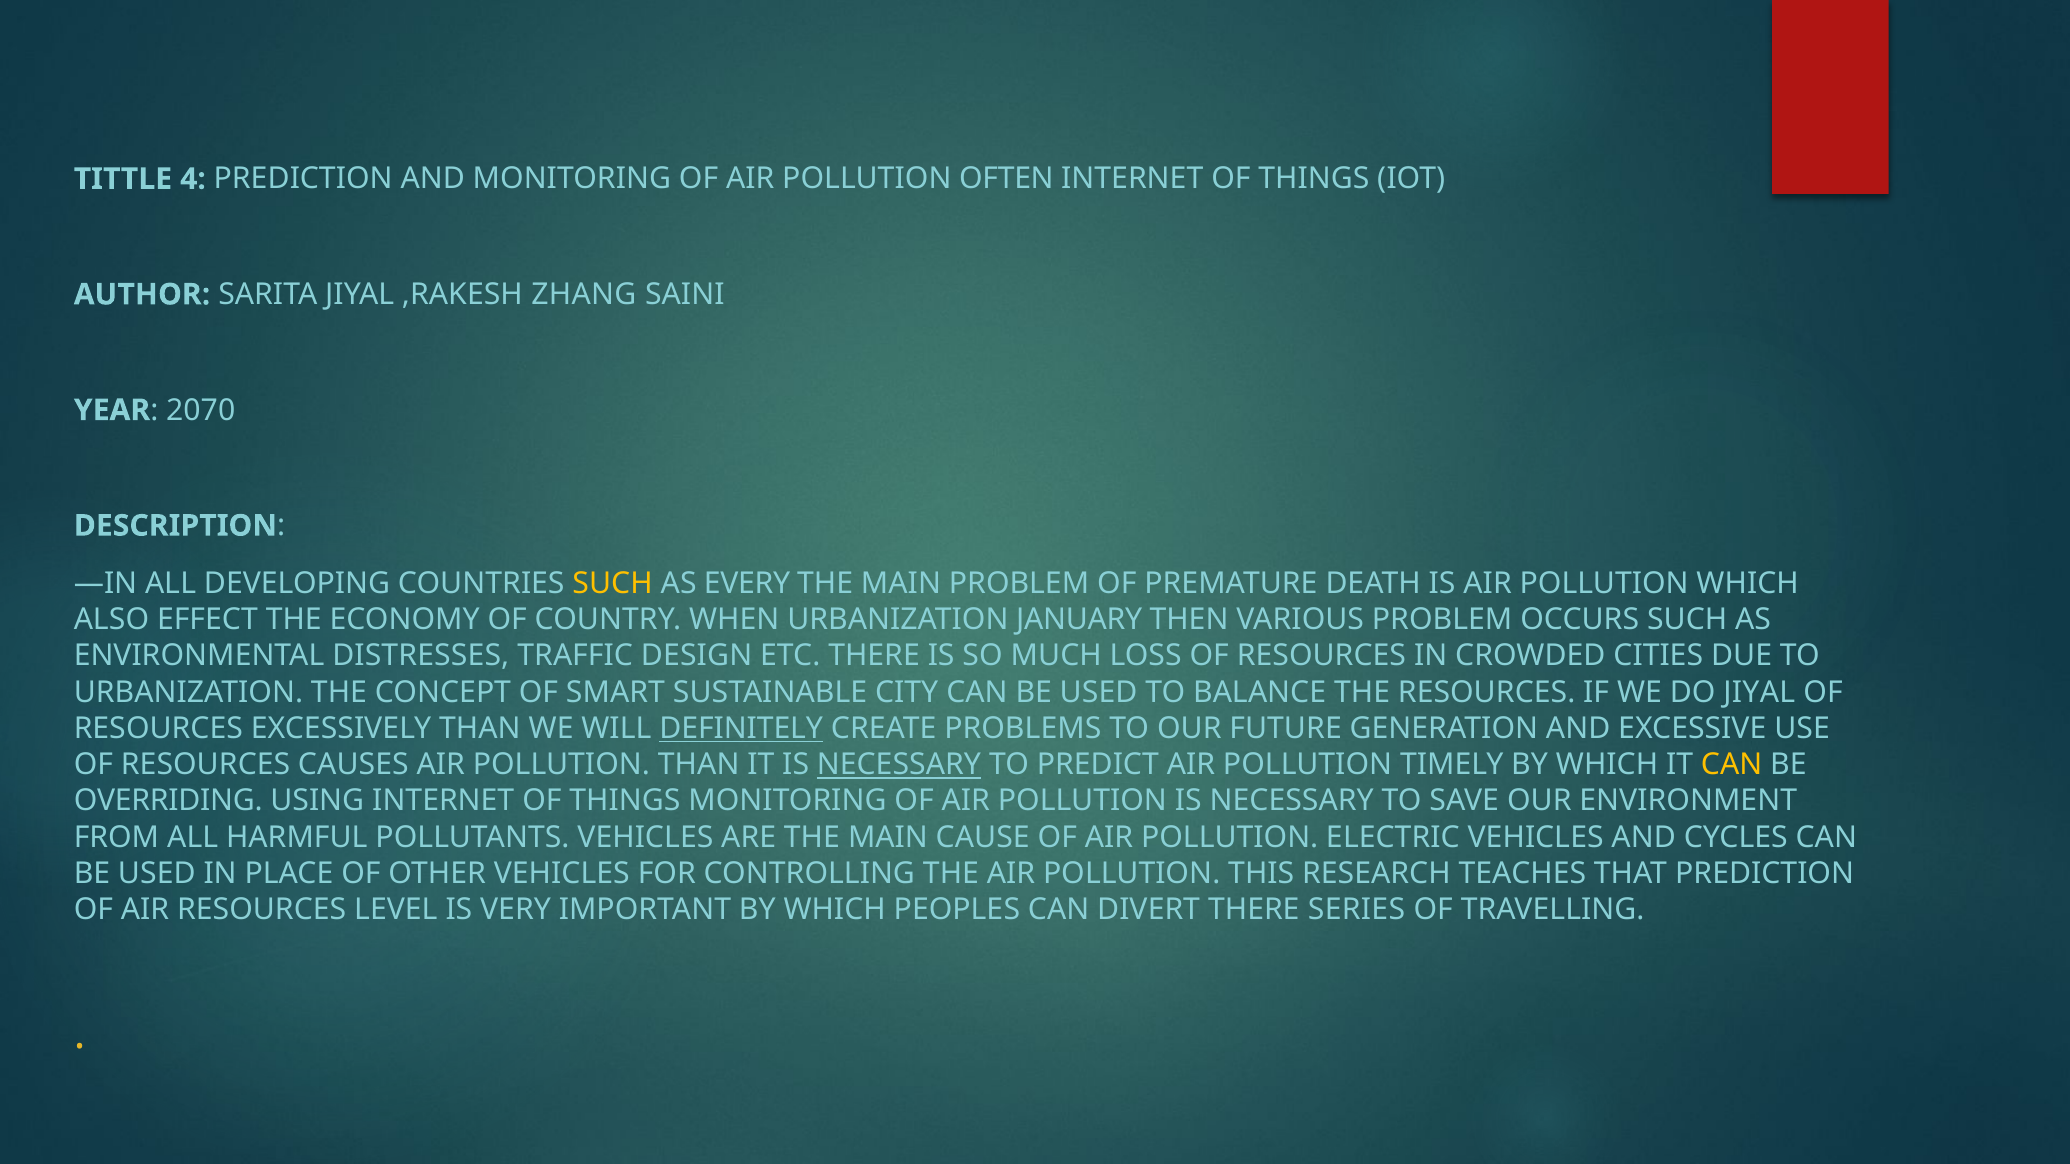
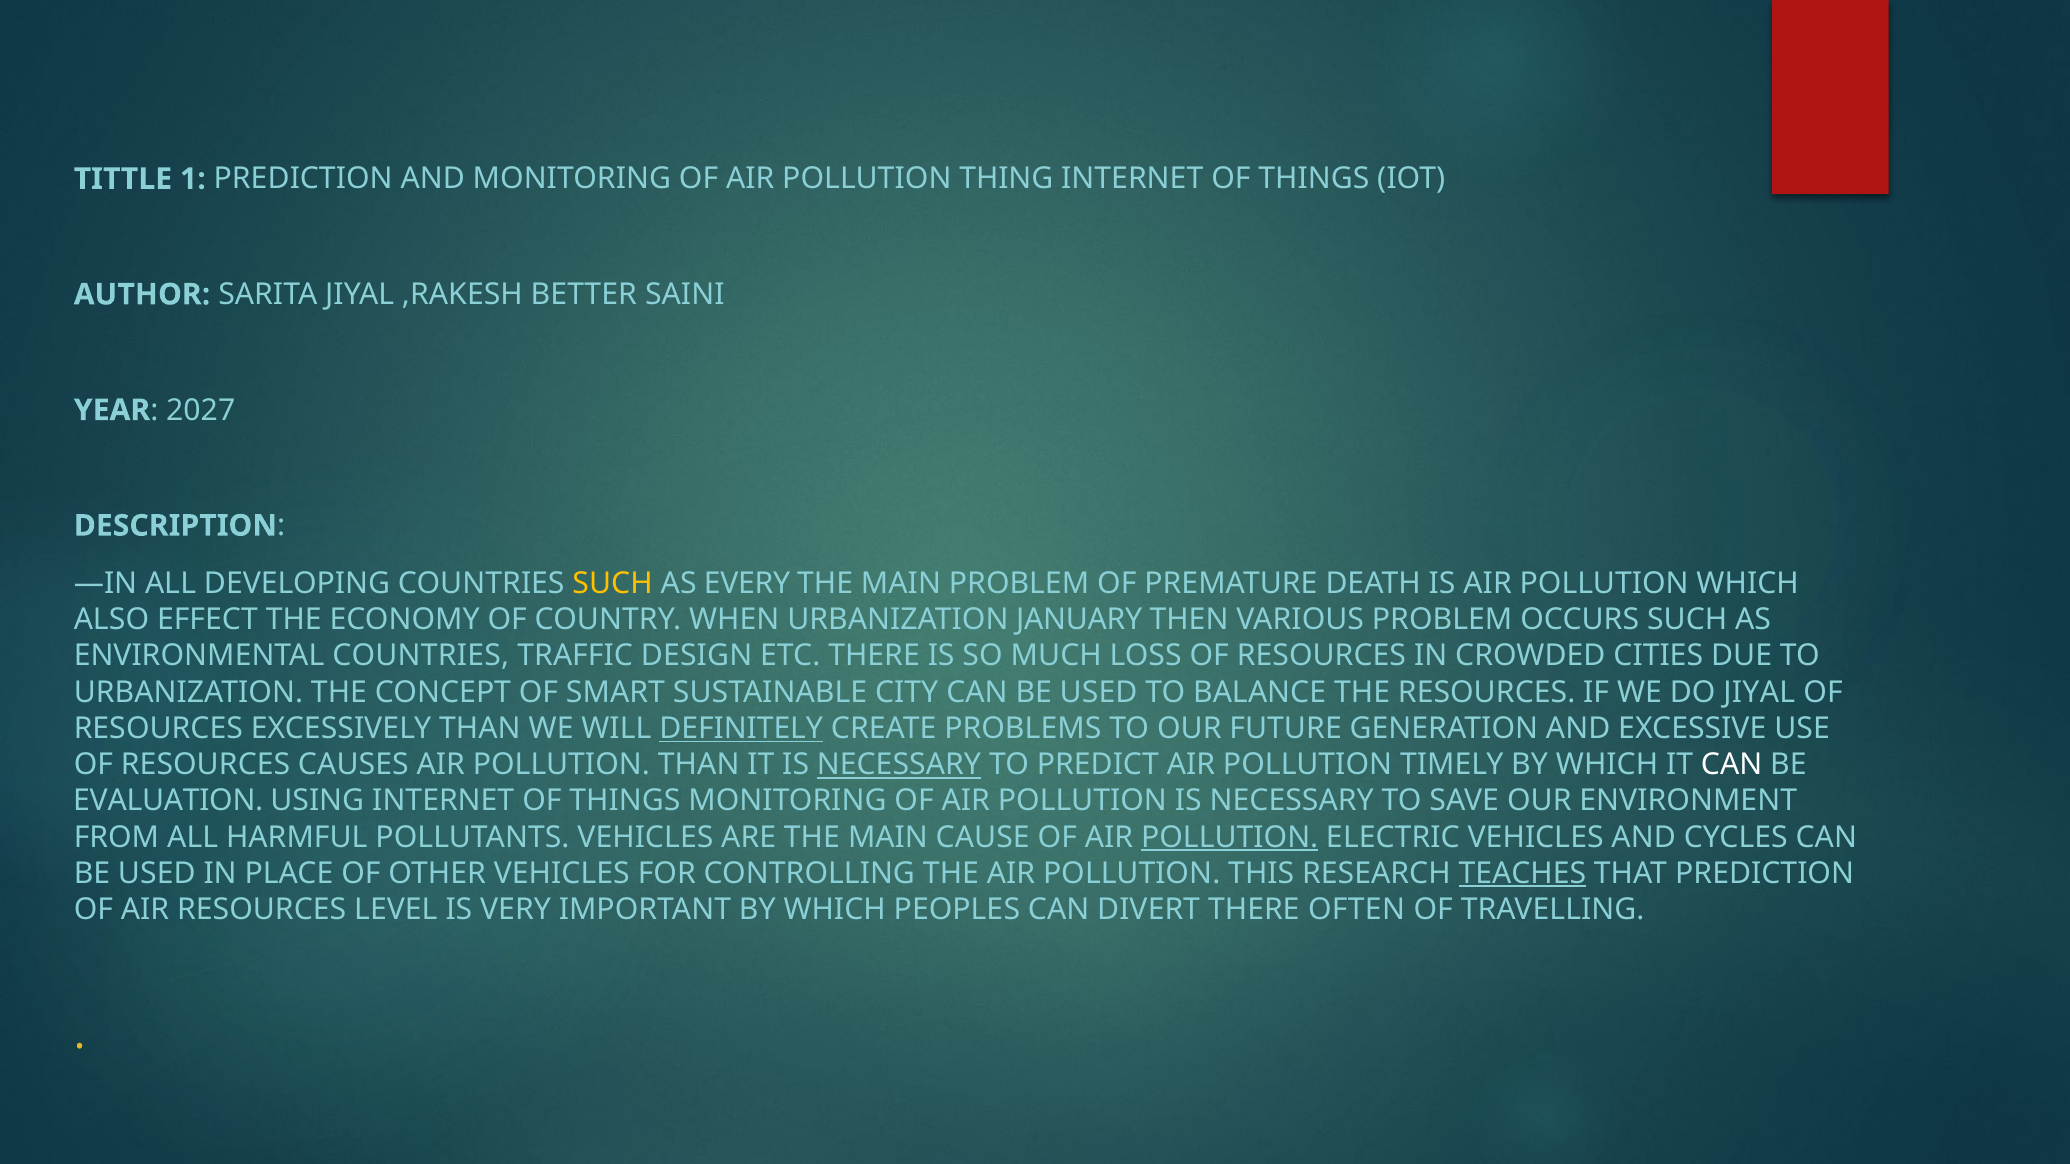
4: 4 -> 1 (193, 179)
OFTEN: OFTEN -> THING (1006, 179)
ZHANG: ZHANG -> BETTER (584, 295)
2070: 2070 -> 2027 (201, 410)
ENVIRONMENTAL DISTRESSES: DISTRESSES -> COUNTRIES (421, 656)
CAN colour: yellow -> white (1732, 765)
OVERRIDING: OVERRIDING -> EVALUATION (168, 801)
POLLUTION underline: none -> present (1230, 837)
TEACHES underline: none -> present (1522, 874)
SERIES: SERIES -> OFTEN (1357, 910)
